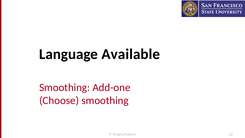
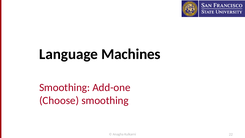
Available: Available -> Machines (131, 54)
